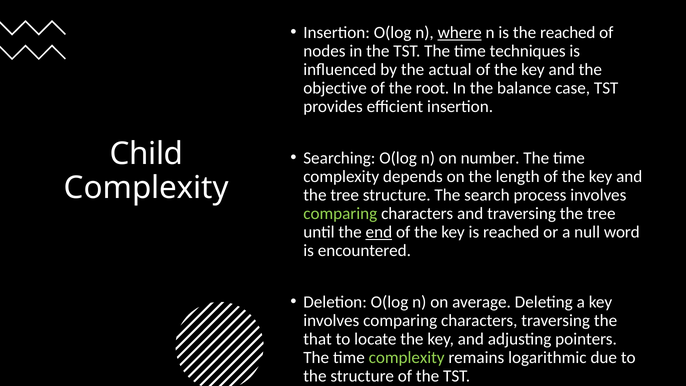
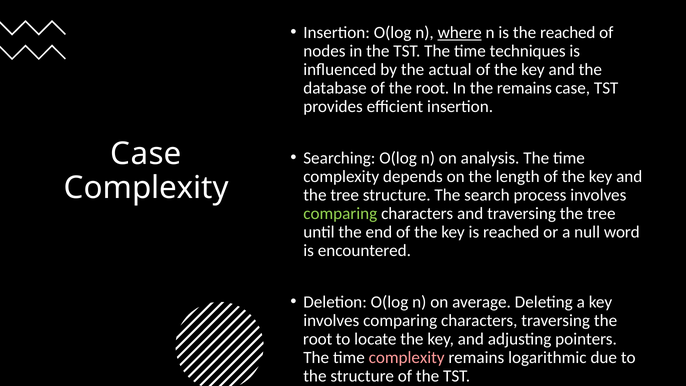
objective: objective -> database (335, 88)
the balance: balance -> remains (524, 88)
Child: Child -> Case (146, 154)
number: number -> analysis (490, 158)
end underline: present -> none (379, 232)
that: that -> root (318, 339)
complexity colour: light green -> pink (407, 357)
